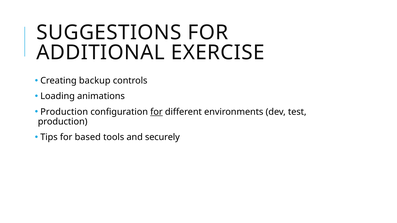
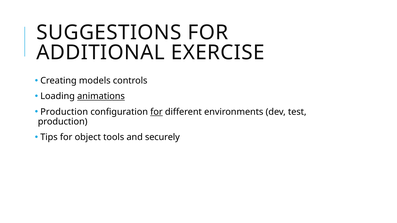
backup: backup -> models (95, 81)
animations underline: none -> present (101, 96)
based: based -> object (88, 137)
